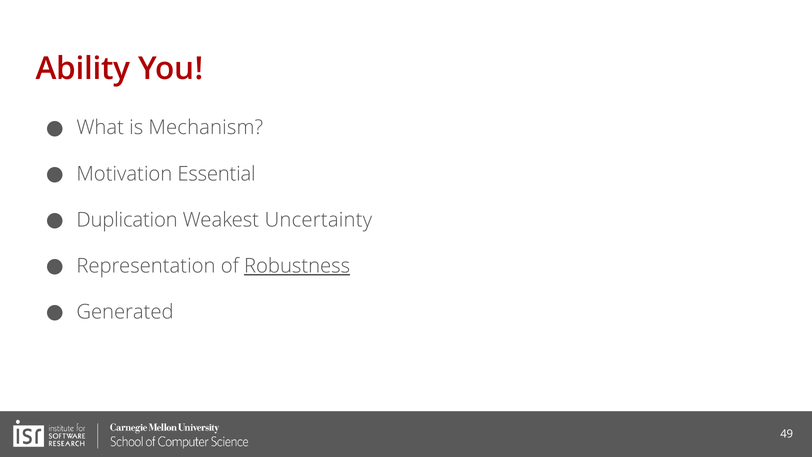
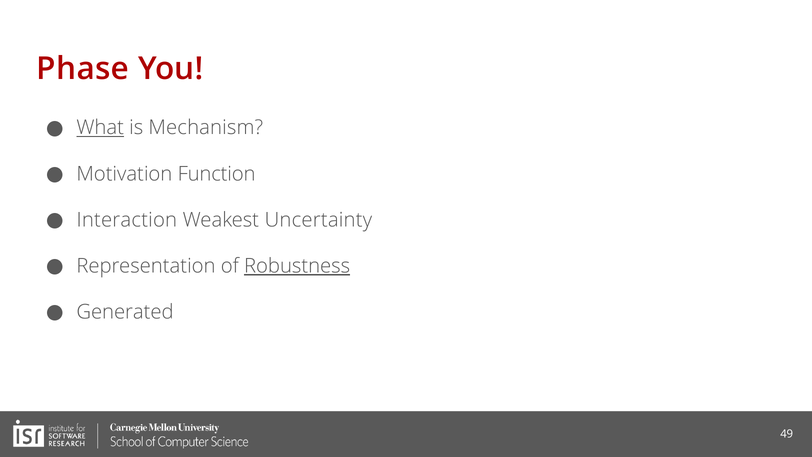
Ability: Ability -> Phase (83, 69)
What underline: none -> present (100, 128)
Essential: Essential -> Function (217, 174)
Duplication: Duplication -> Interaction (127, 220)
